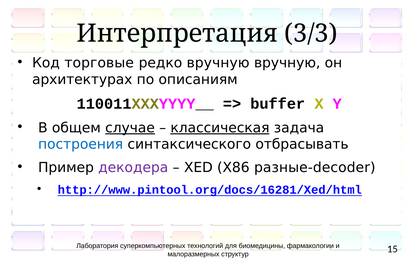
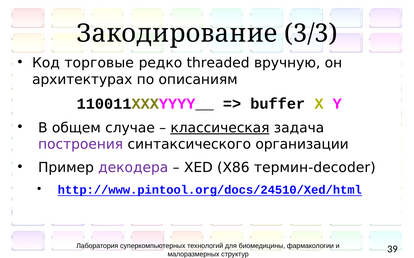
Интерпретация: Интерпретация -> Закодирование (177, 34)
редко вручную: вручную -> threaded (218, 63)
случае underline: present -> none (130, 128)
построения colour: blue -> purple (81, 144)
отбрасывать: отбрасывать -> организации (302, 144)
разные-decoder: разные-decoder -> термин-decoder (315, 167)
http://www.pintool.org/docs/16281/Xed/html: http://www.pintool.org/docs/16281/Xed/html -> http://www.pintool.org/docs/24510/Xed/html (210, 190)
15: 15 -> 39 (392, 249)
